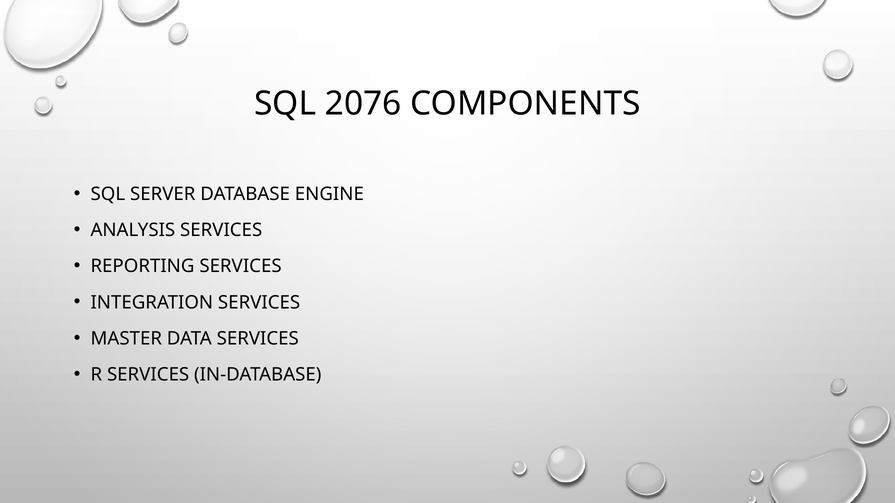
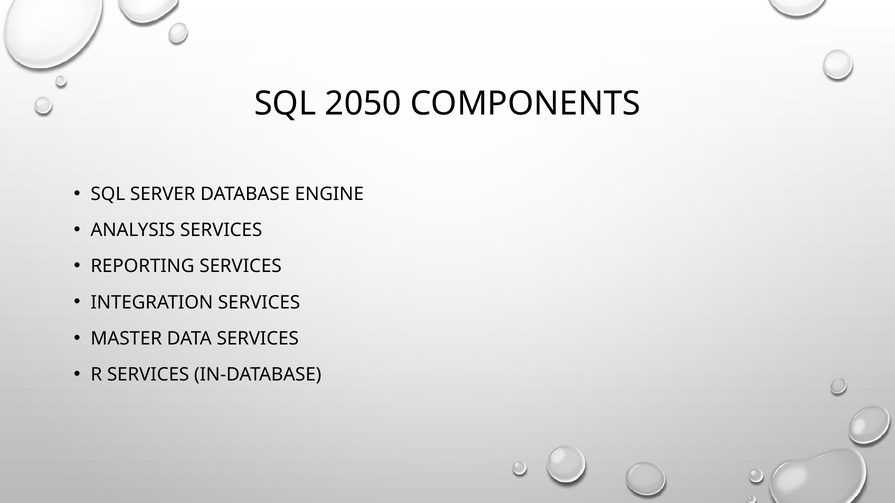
2076: 2076 -> 2050 (363, 104)
